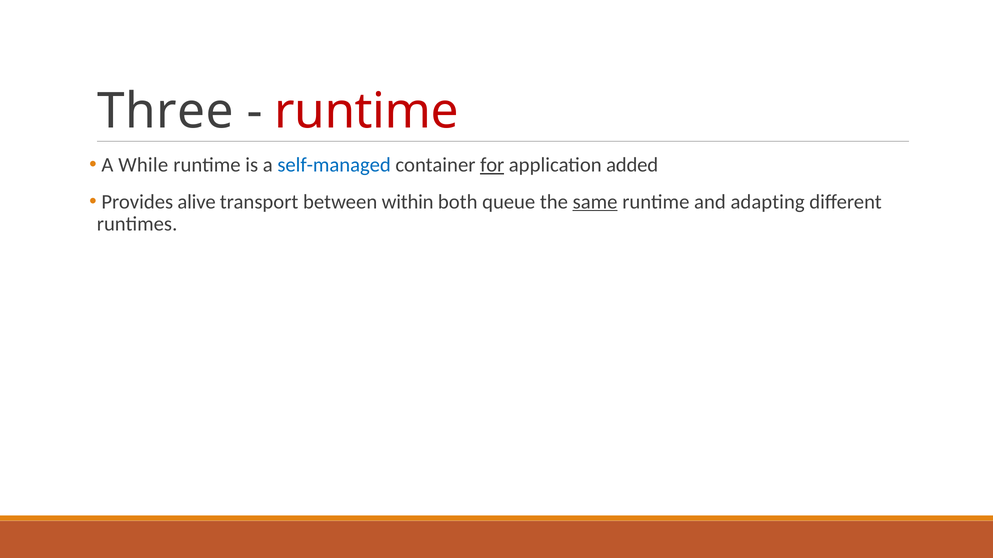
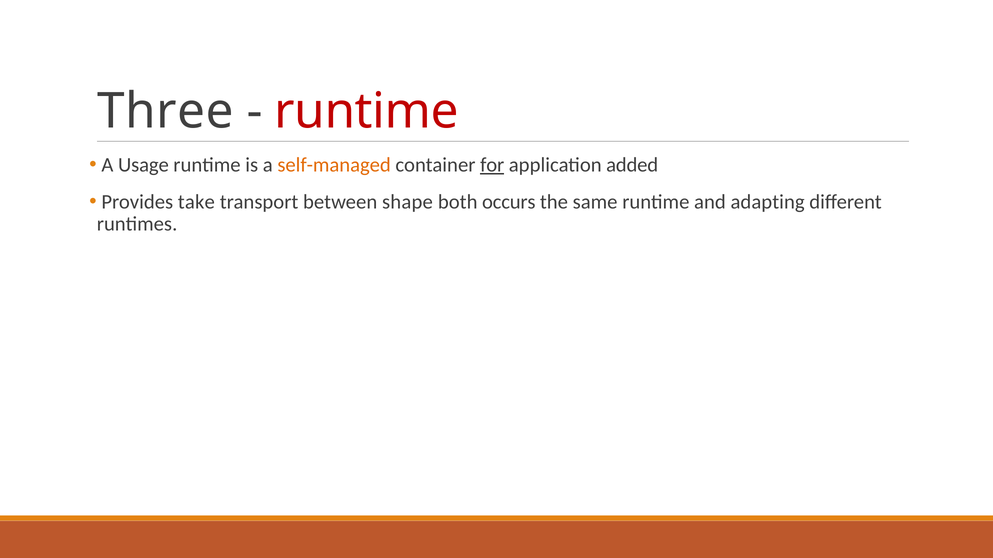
While: While -> Usage (143, 165)
self-managed colour: blue -> orange (334, 165)
alive: alive -> take (196, 202)
within: within -> shape (407, 202)
queue: queue -> occurs (509, 202)
same underline: present -> none (595, 202)
